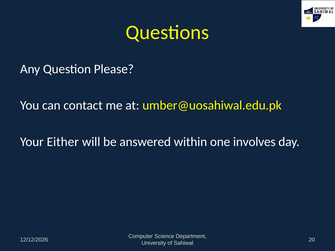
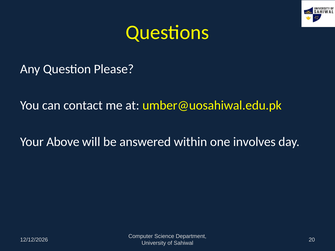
Either: Either -> Above (63, 142)
